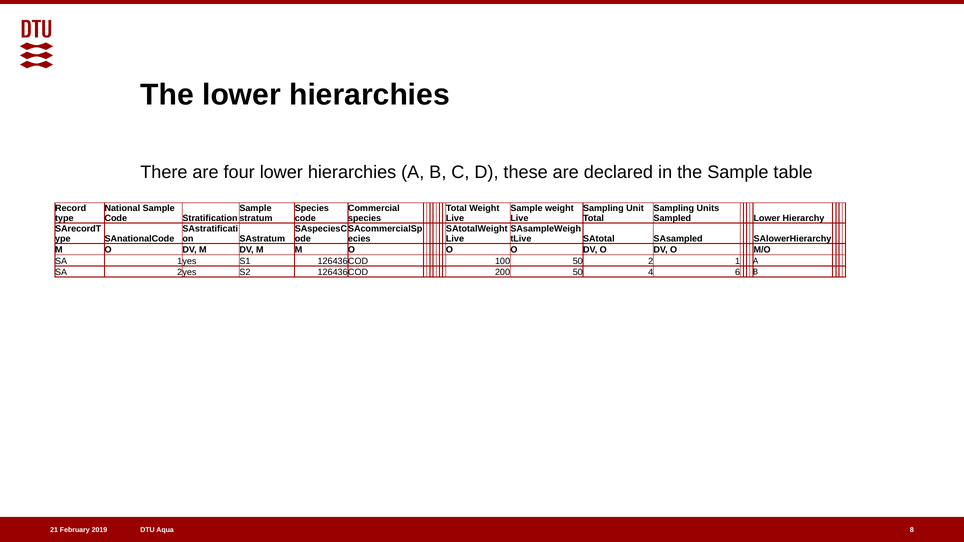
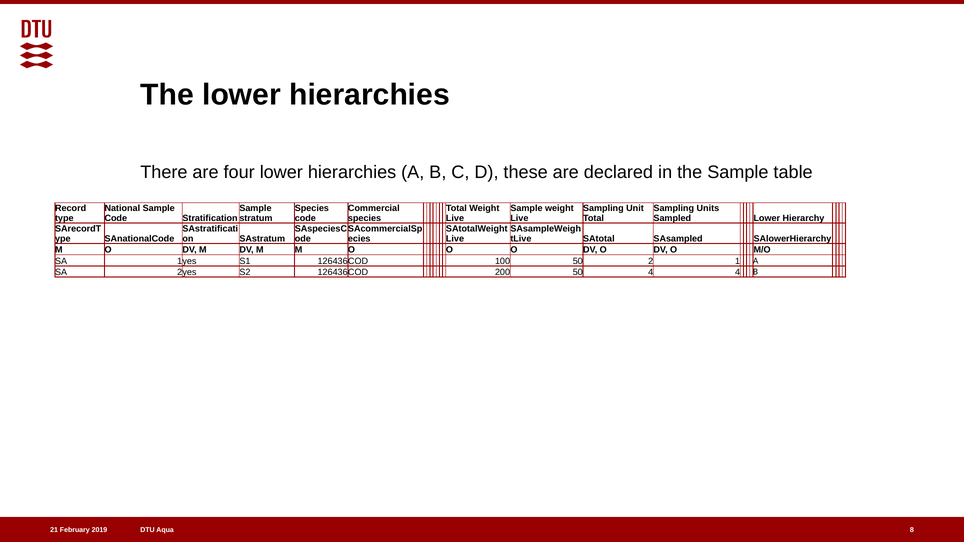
4 6: 6 -> 4 (738, 272)
